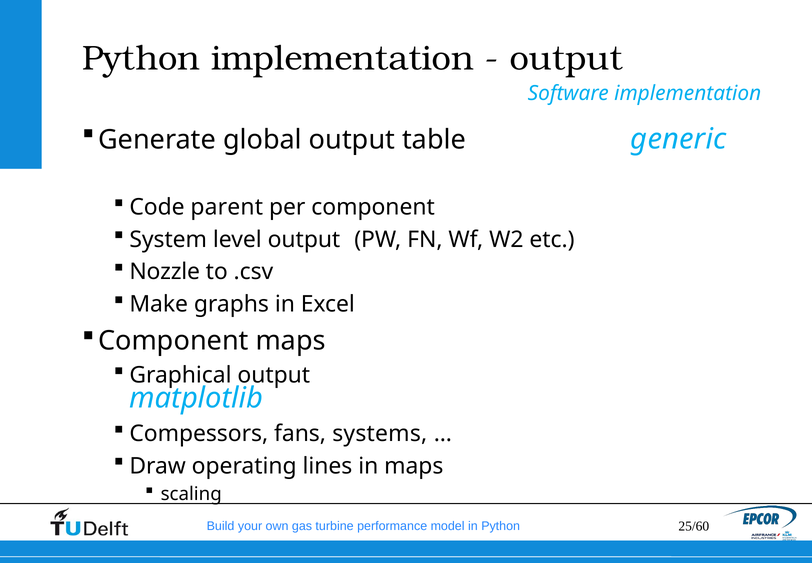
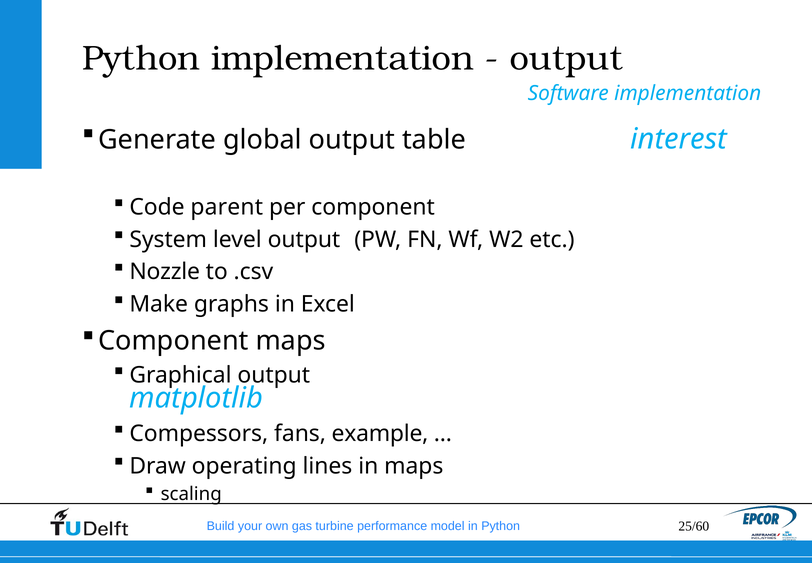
generic: generic -> interest (679, 139)
systems: systems -> example (380, 433)
